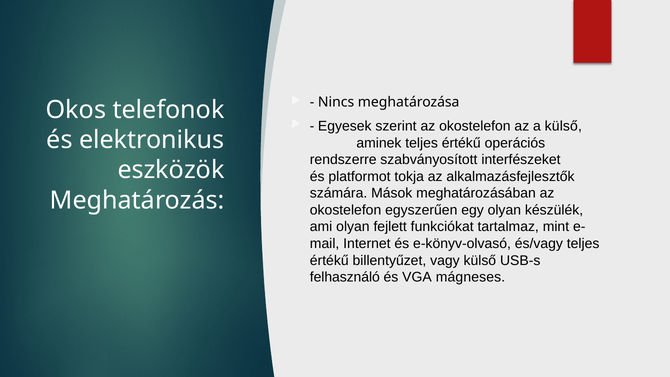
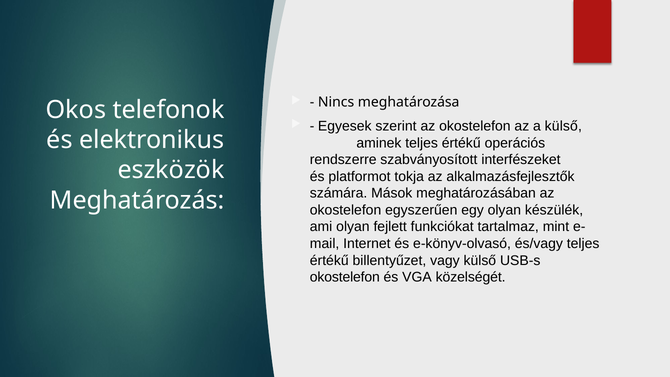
felhasználó: felhasználó -> okostelefon (345, 277)
mágneses: mágneses -> közelségét (471, 277)
